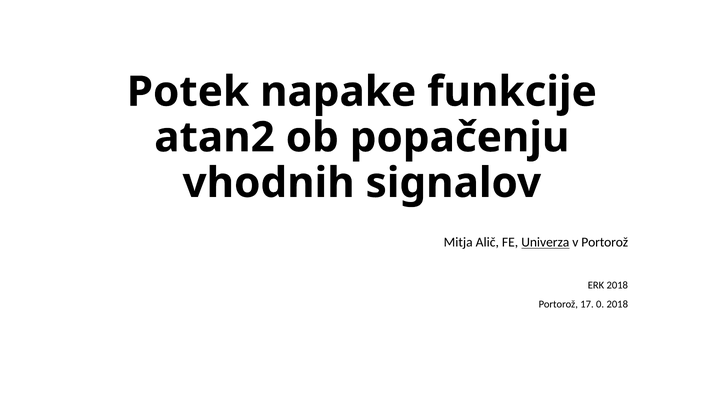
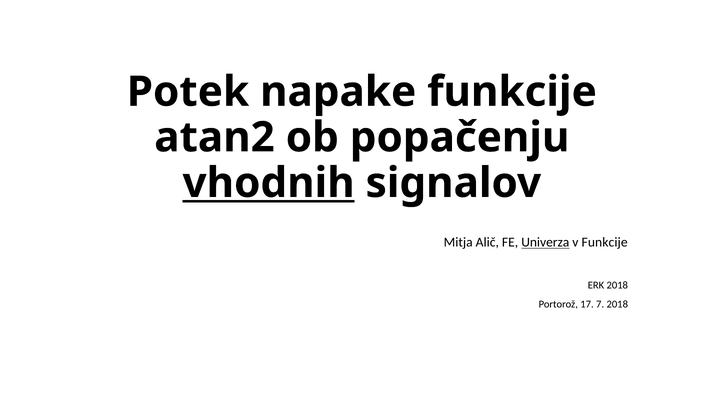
vhodnih underline: none -> present (269, 183)
v Portorož: Portorož -> Funkcije (605, 242)
0: 0 -> 7 (600, 304)
